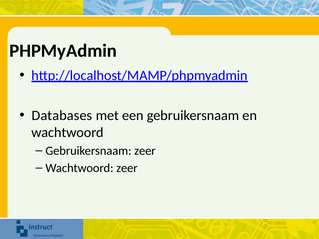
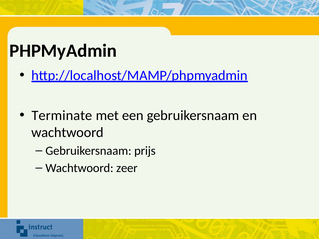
Databases: Databases -> Terminate (62, 115)
Gebruikersnaam zeer: zeer -> prijs (145, 151)
